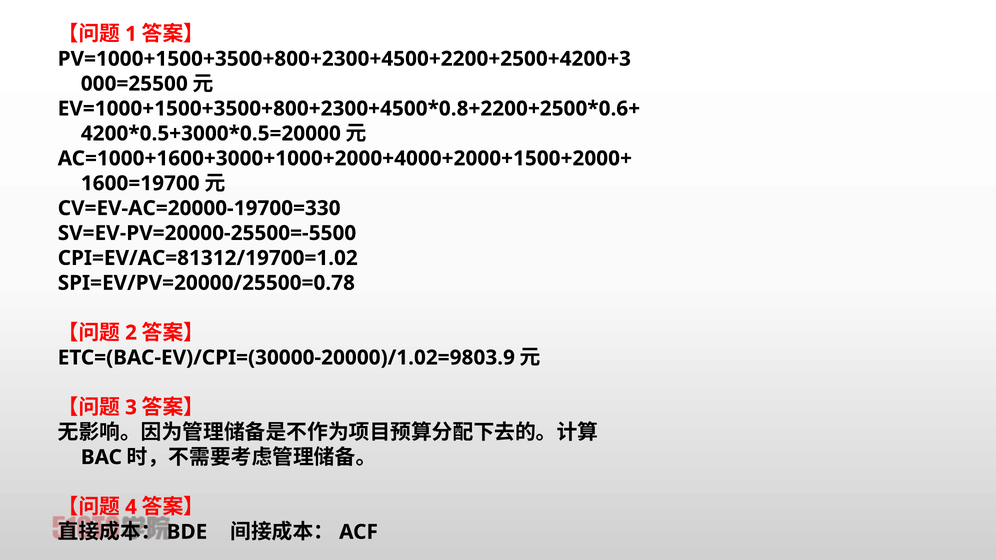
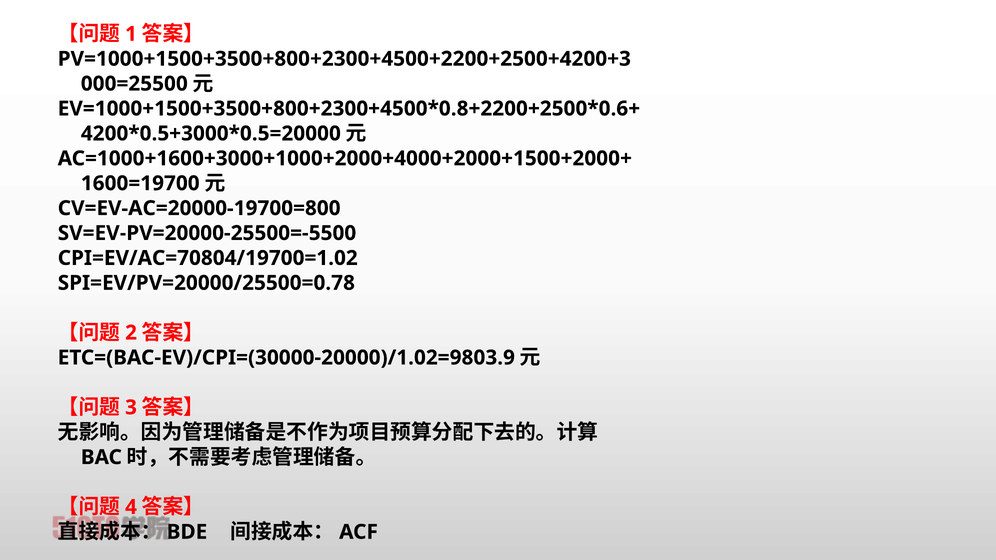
CV=EV-AC=20000-19700=330: CV=EV-AC=20000-19700=330 -> CV=EV-AC=20000-19700=800 (199, 208)
CPI=EV/AC=81312/19700=1.02: CPI=EV/AC=81312/19700=1.02 -> CPI=EV/AC=70804/19700=1.02 (208, 258)
